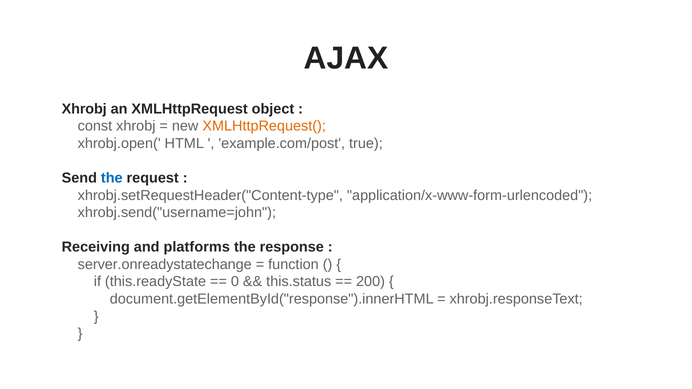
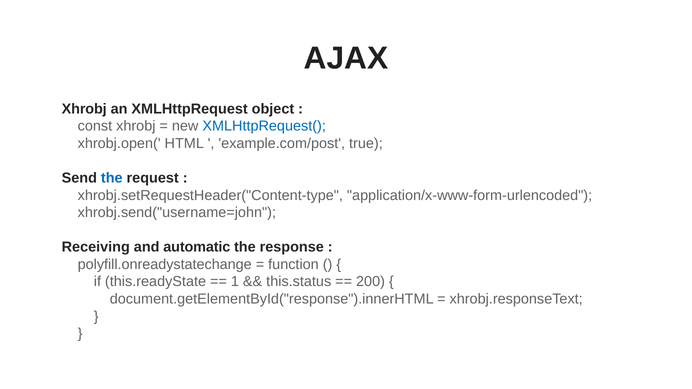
XMLHttpRequest( colour: orange -> blue (264, 126)
platforms: platforms -> automatic (197, 247)
server.onreadystatechange: server.onreadystatechange -> polyfill.onreadystatechange (165, 265)
0: 0 -> 1 (235, 282)
